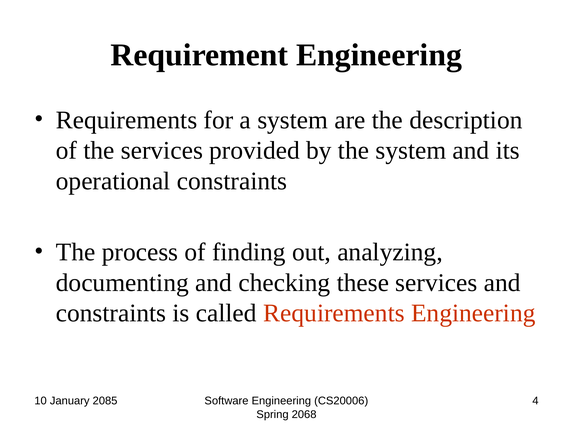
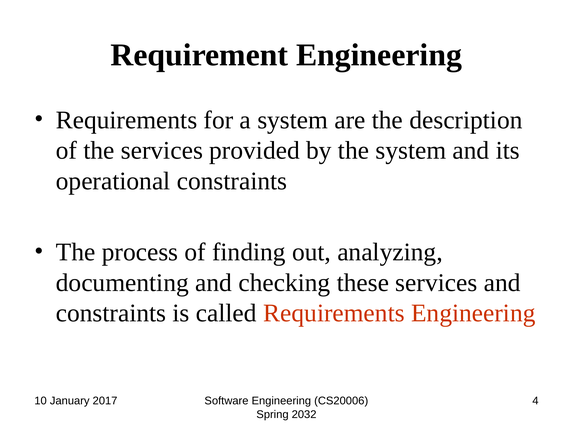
2085: 2085 -> 2017 (105, 402)
2068: 2068 -> 2032 (304, 415)
